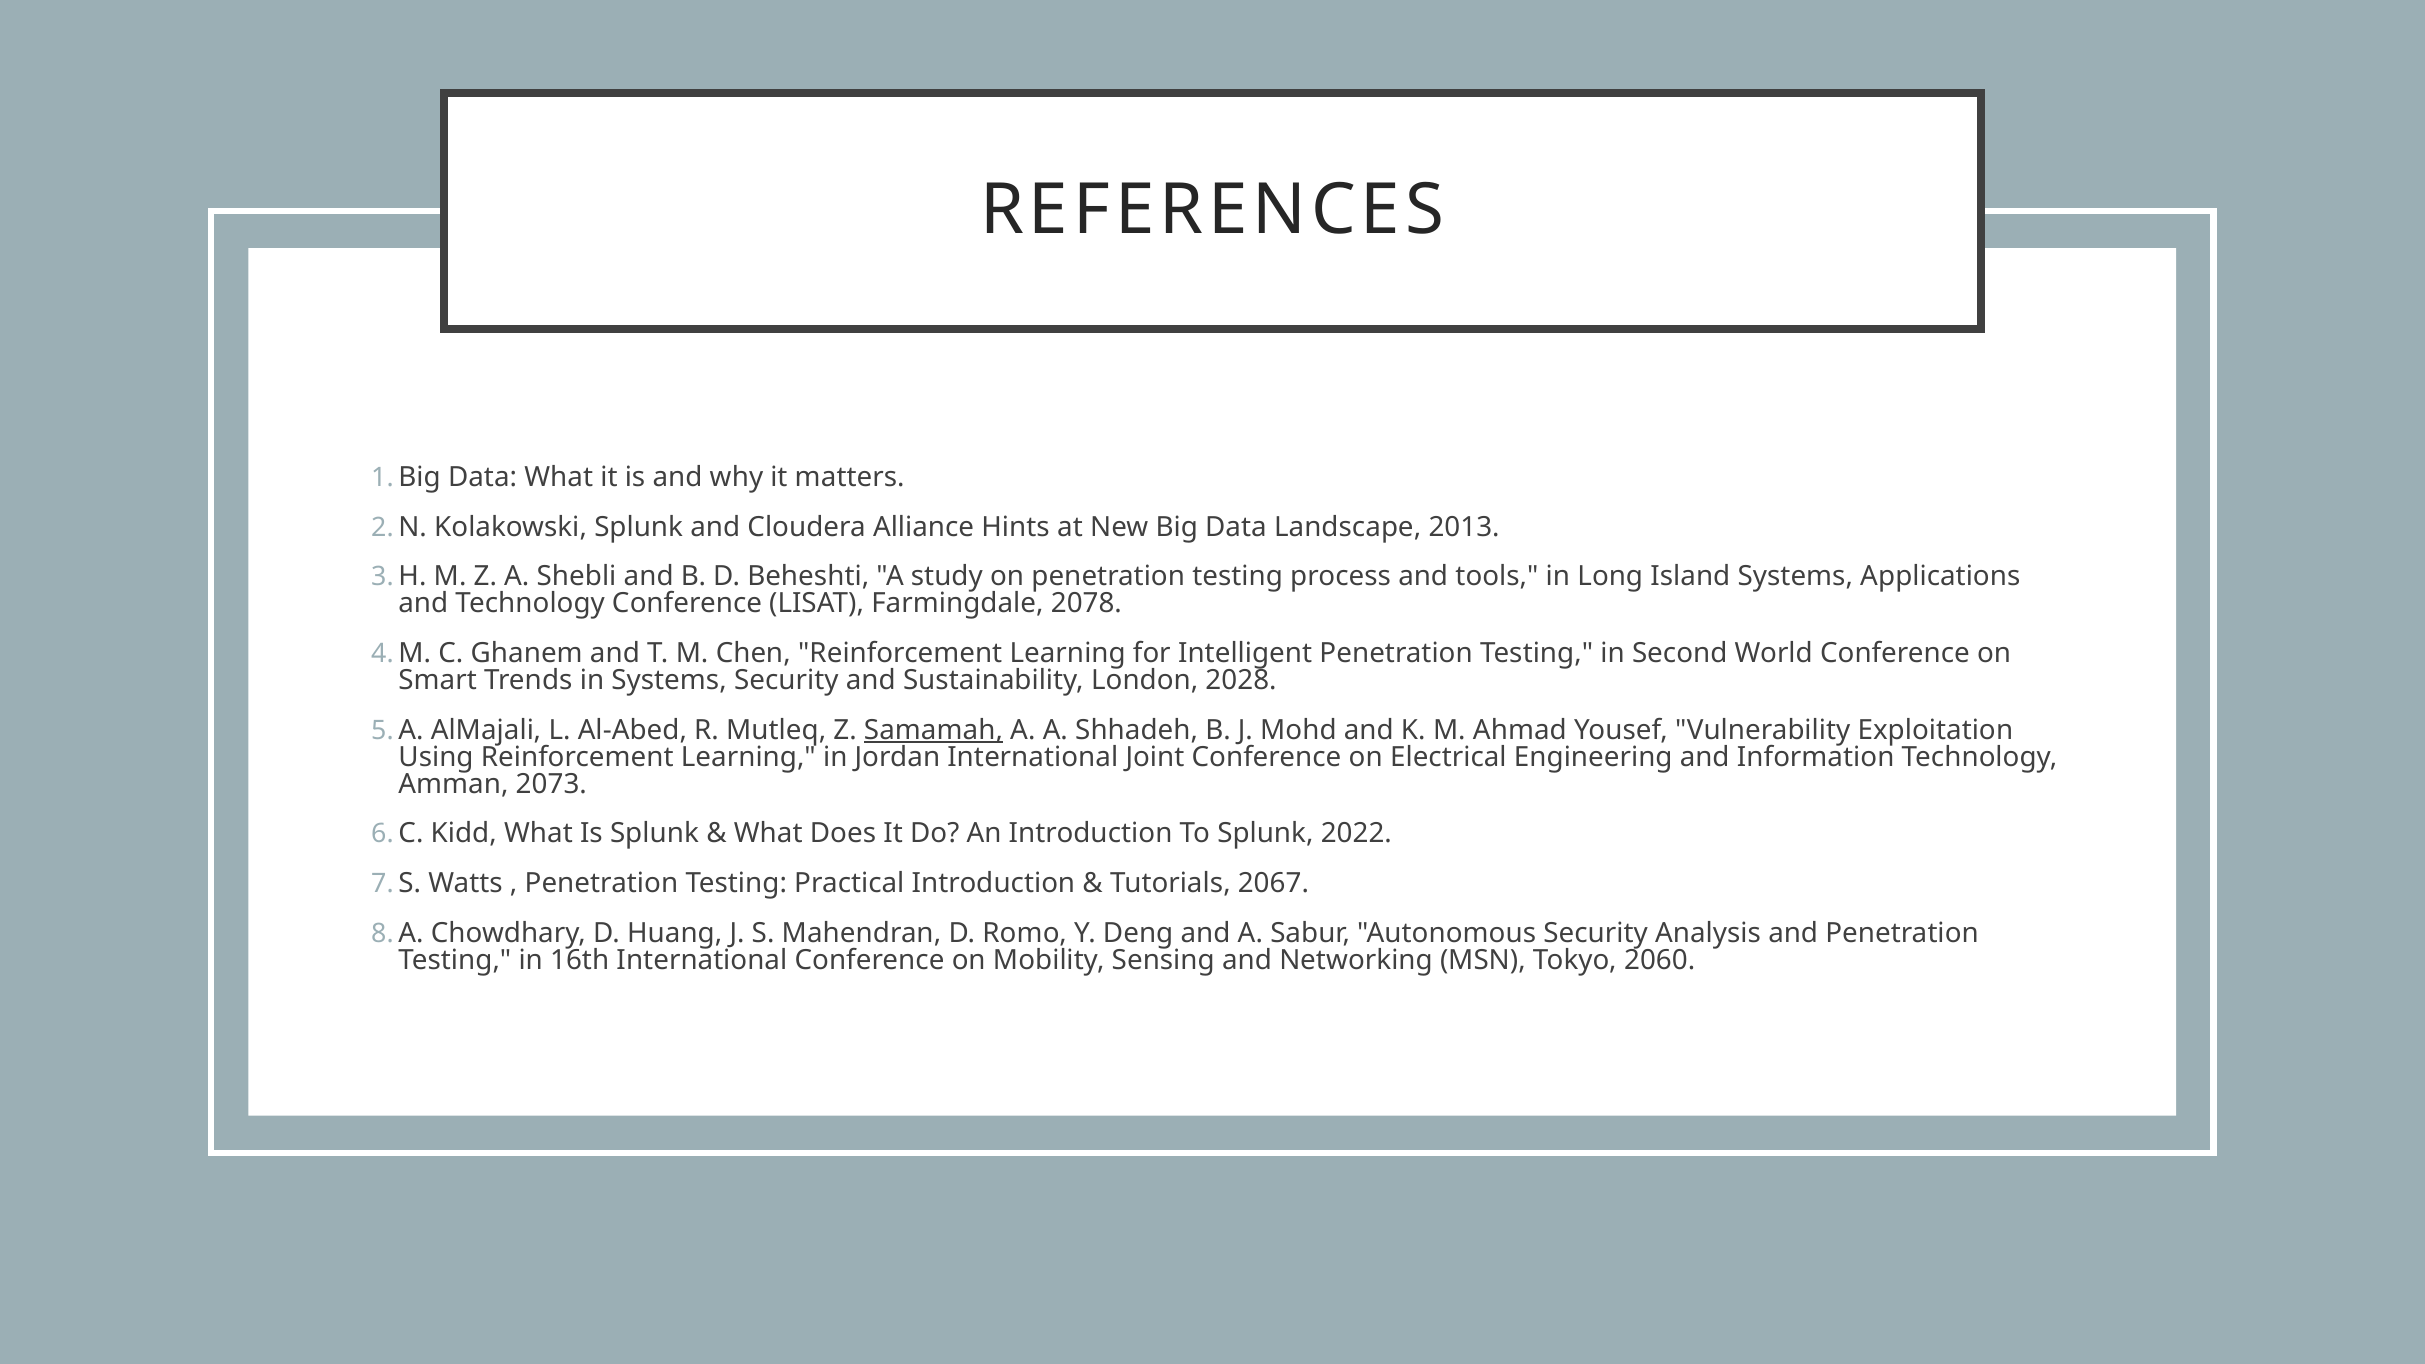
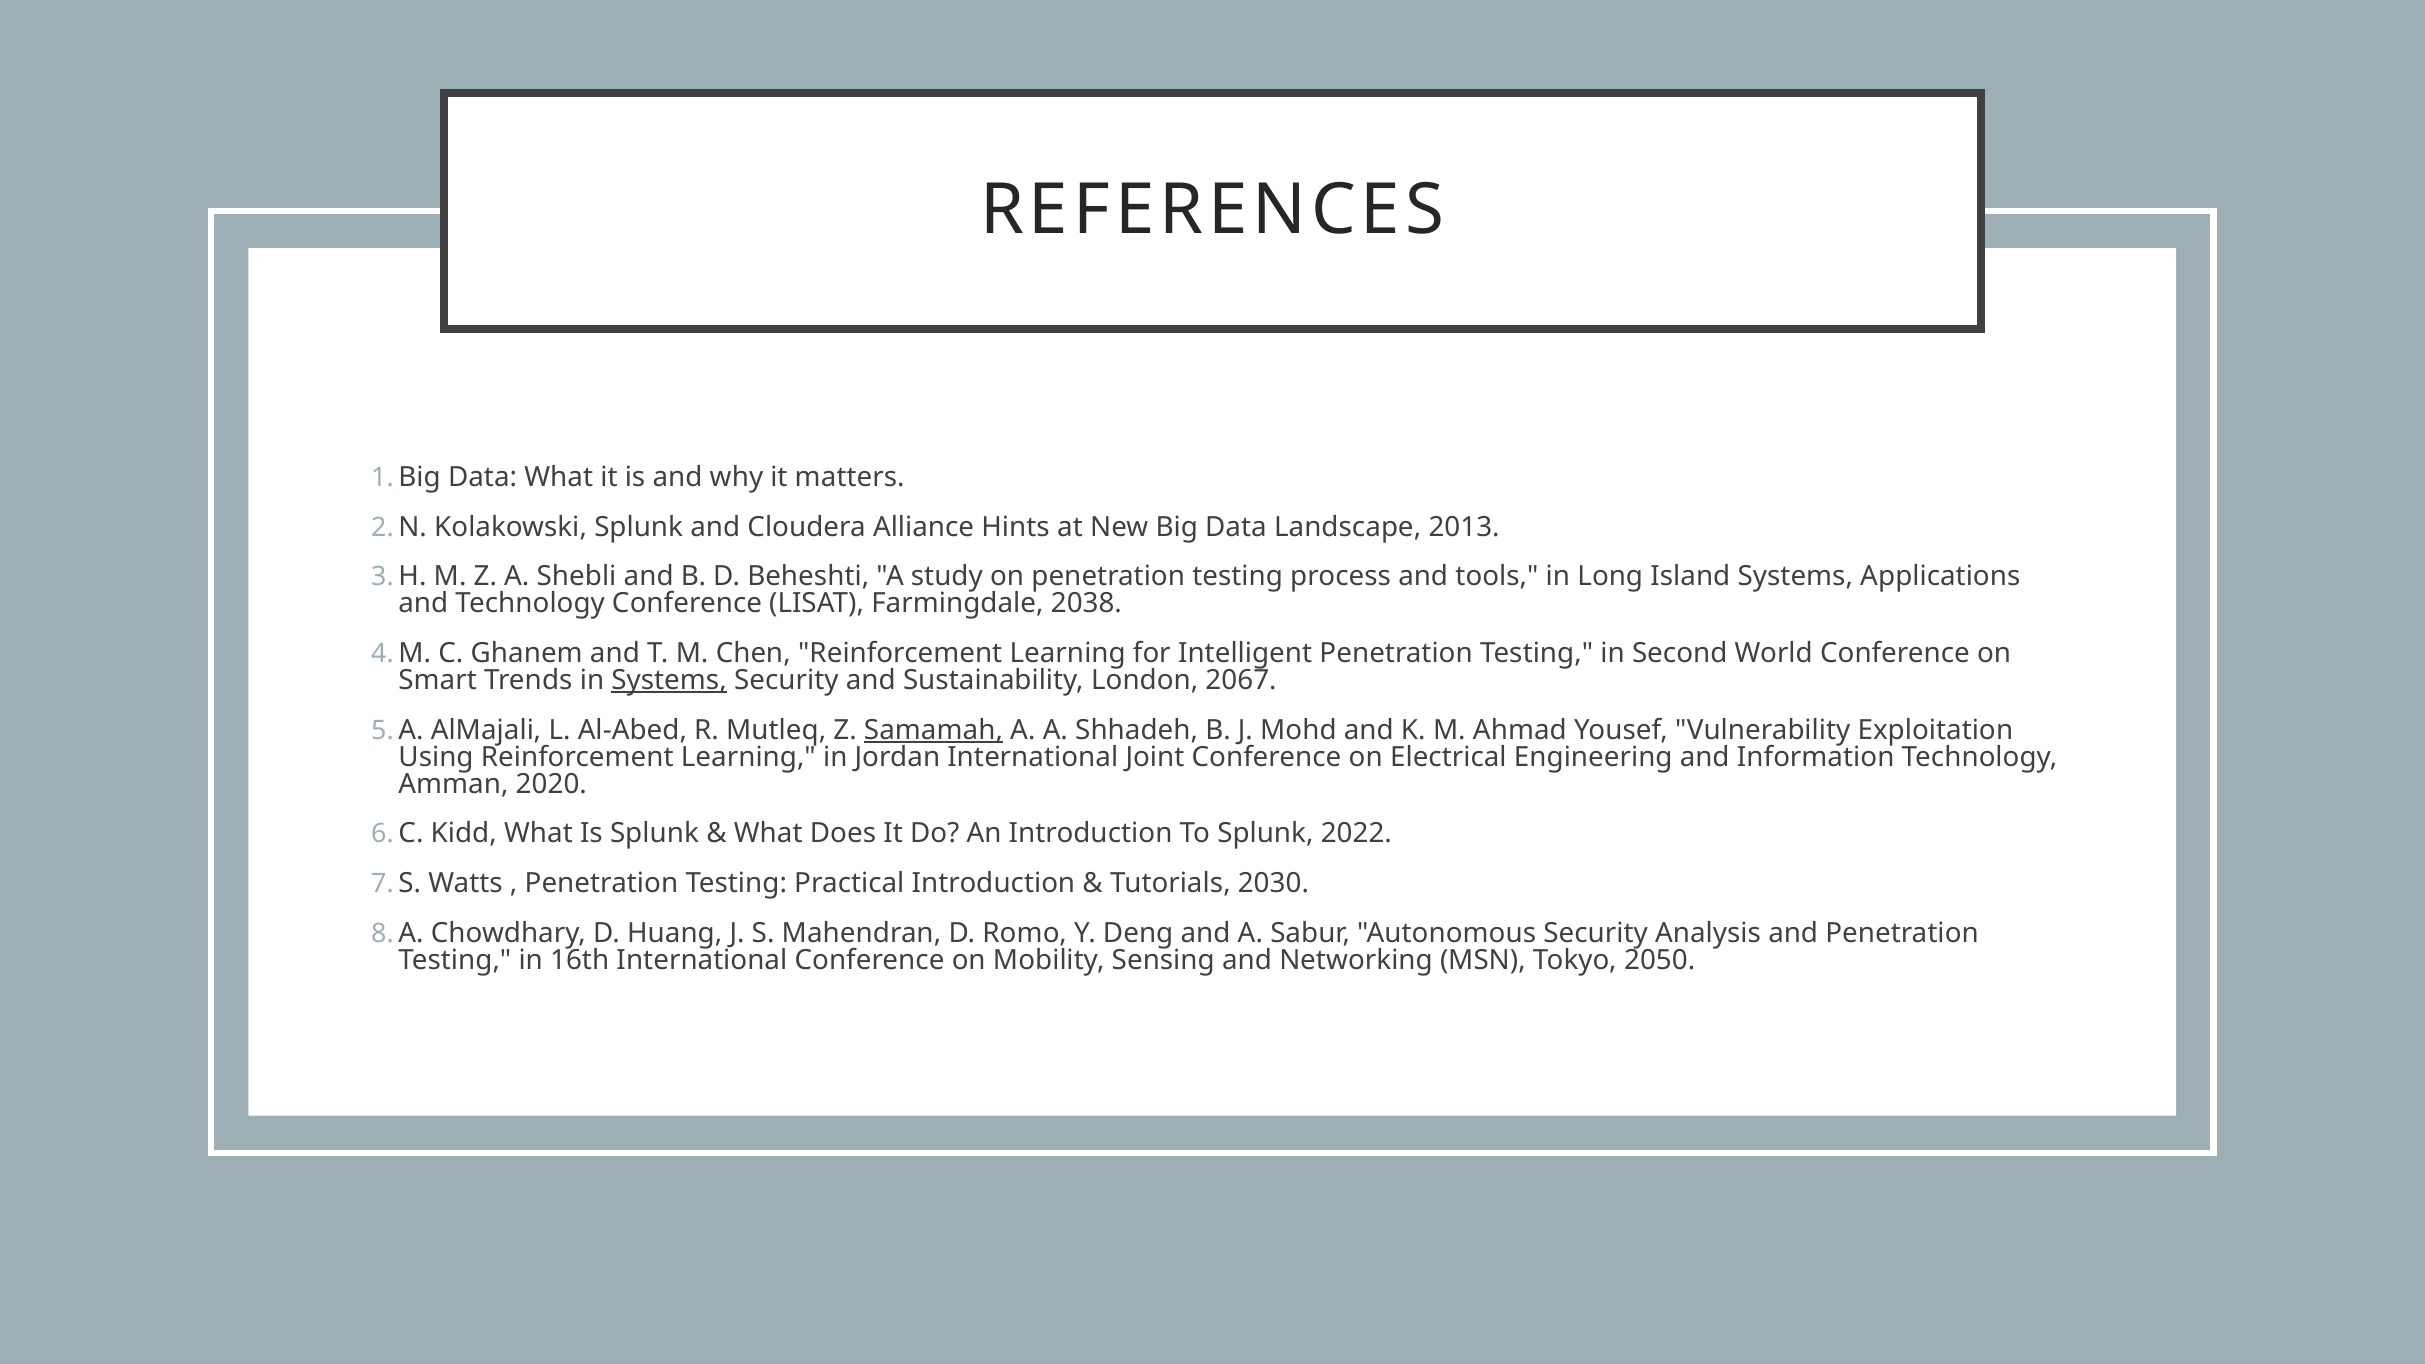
2078: 2078 -> 2038 (1086, 604)
Systems underline: none -> present (669, 680)
2028: 2028 -> 2067 (1241, 680)
2073: 2073 -> 2020 (551, 784)
2067: 2067 -> 2030 (1273, 883)
2060: 2060 -> 2050 (1660, 960)
